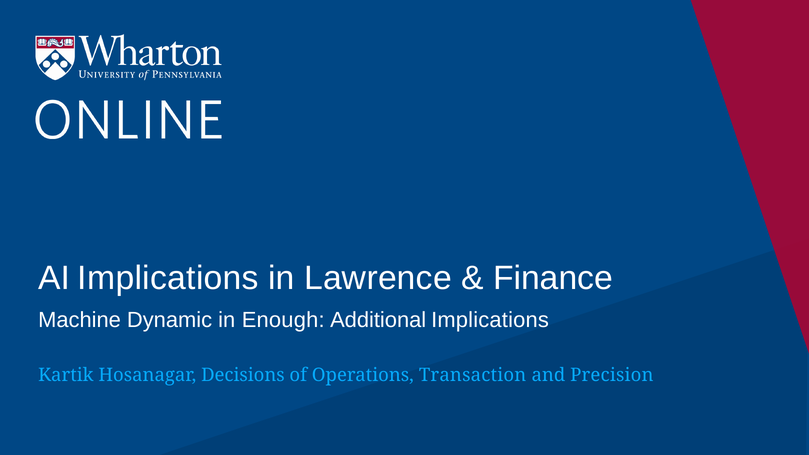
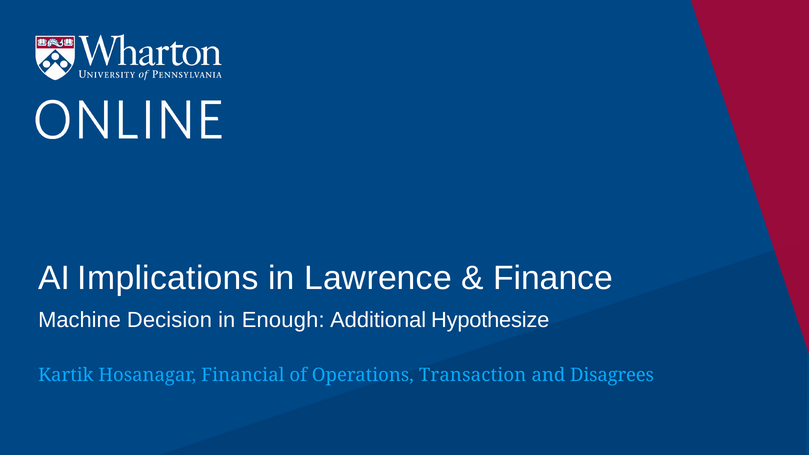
Dynamic: Dynamic -> Decision (169, 320)
Additional Implications: Implications -> Hypothesize (490, 320)
Decisions: Decisions -> Financial (243, 375)
Precision: Precision -> Disagrees (612, 375)
